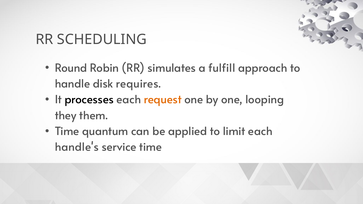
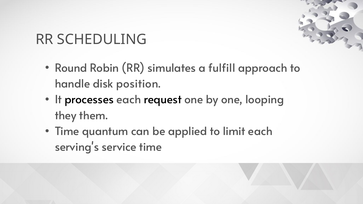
requires: requires -> position (138, 84)
request colour: orange -> black (163, 100)
handle's: handle's -> serving's (77, 147)
